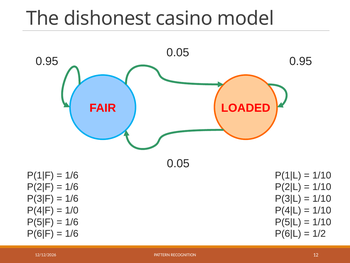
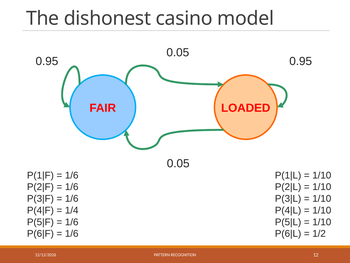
1/0: 1/0 -> 1/4 (72, 210)
